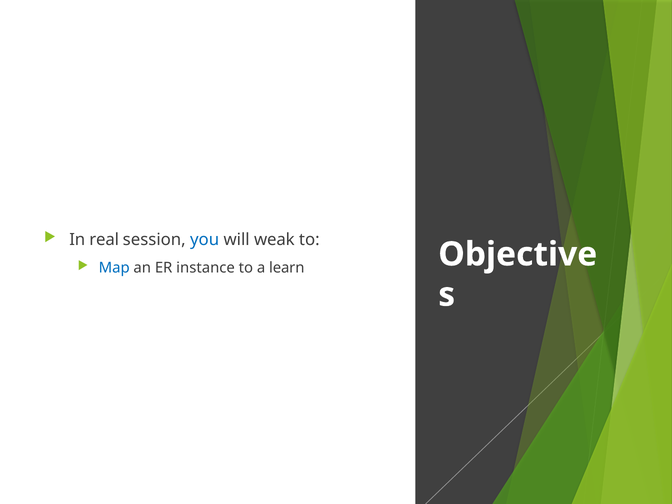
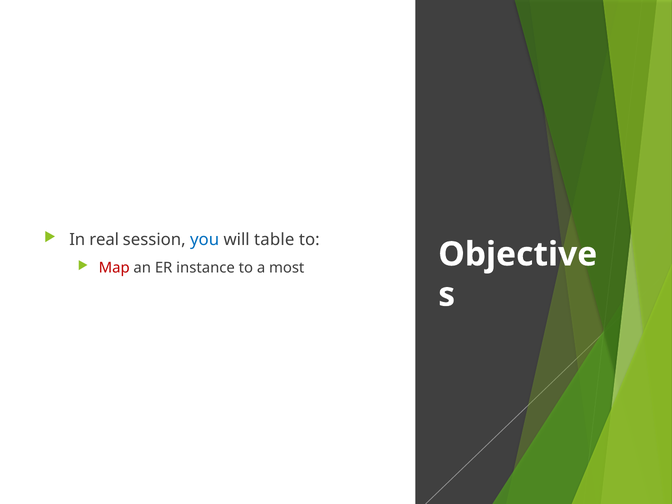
weak: weak -> table (274, 240)
Map colour: blue -> red (114, 268)
learn: learn -> most (287, 268)
